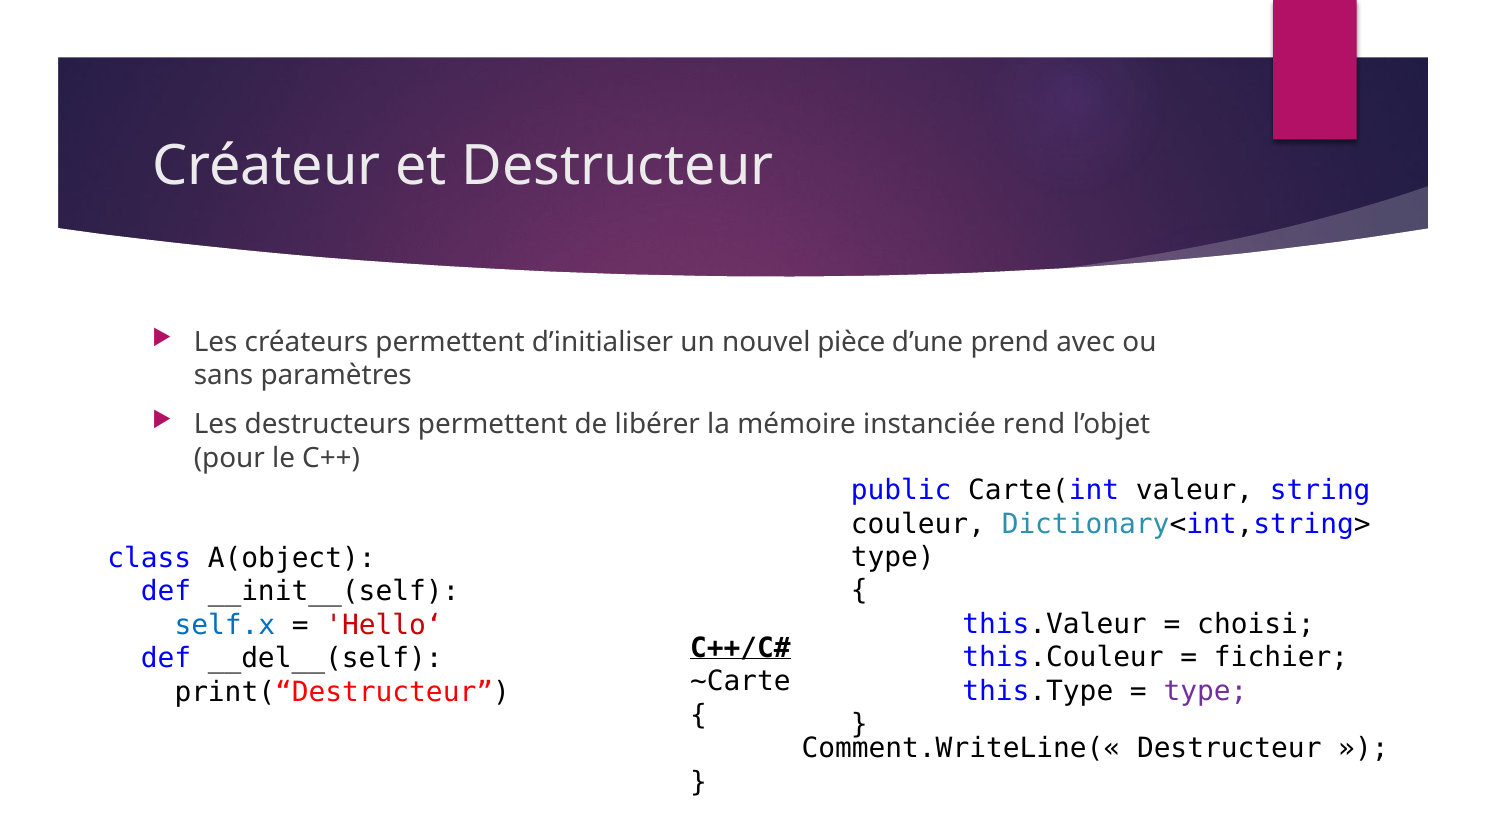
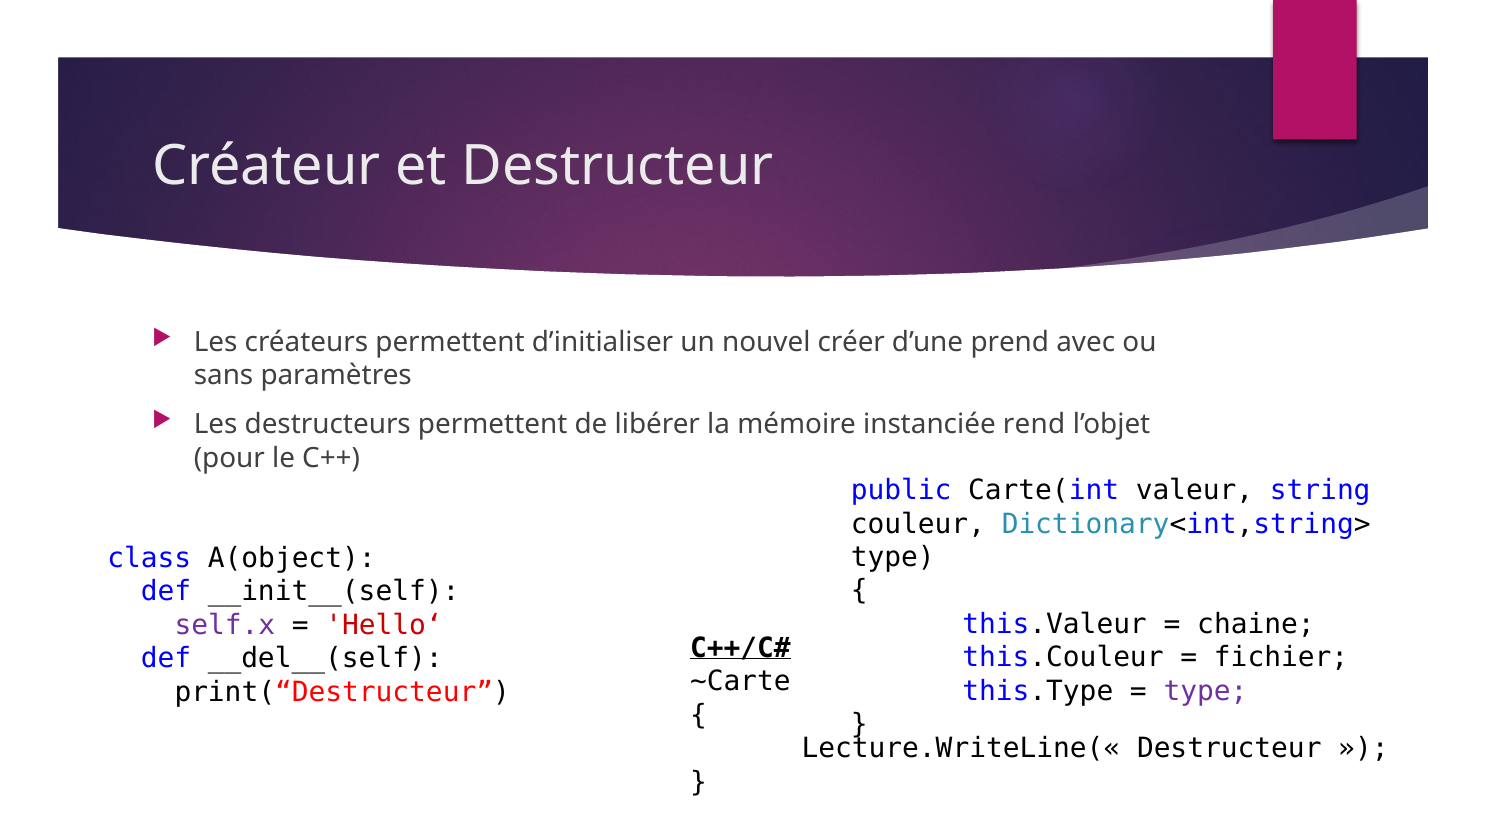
pièce: pièce -> créer (851, 342)
choisi: choisi -> chaine (1256, 624)
self.x colour: blue -> purple (225, 624)
Comment.WriteLine(«: Comment.WriteLine(« -> Lecture.WriteLine(« (961, 748)
